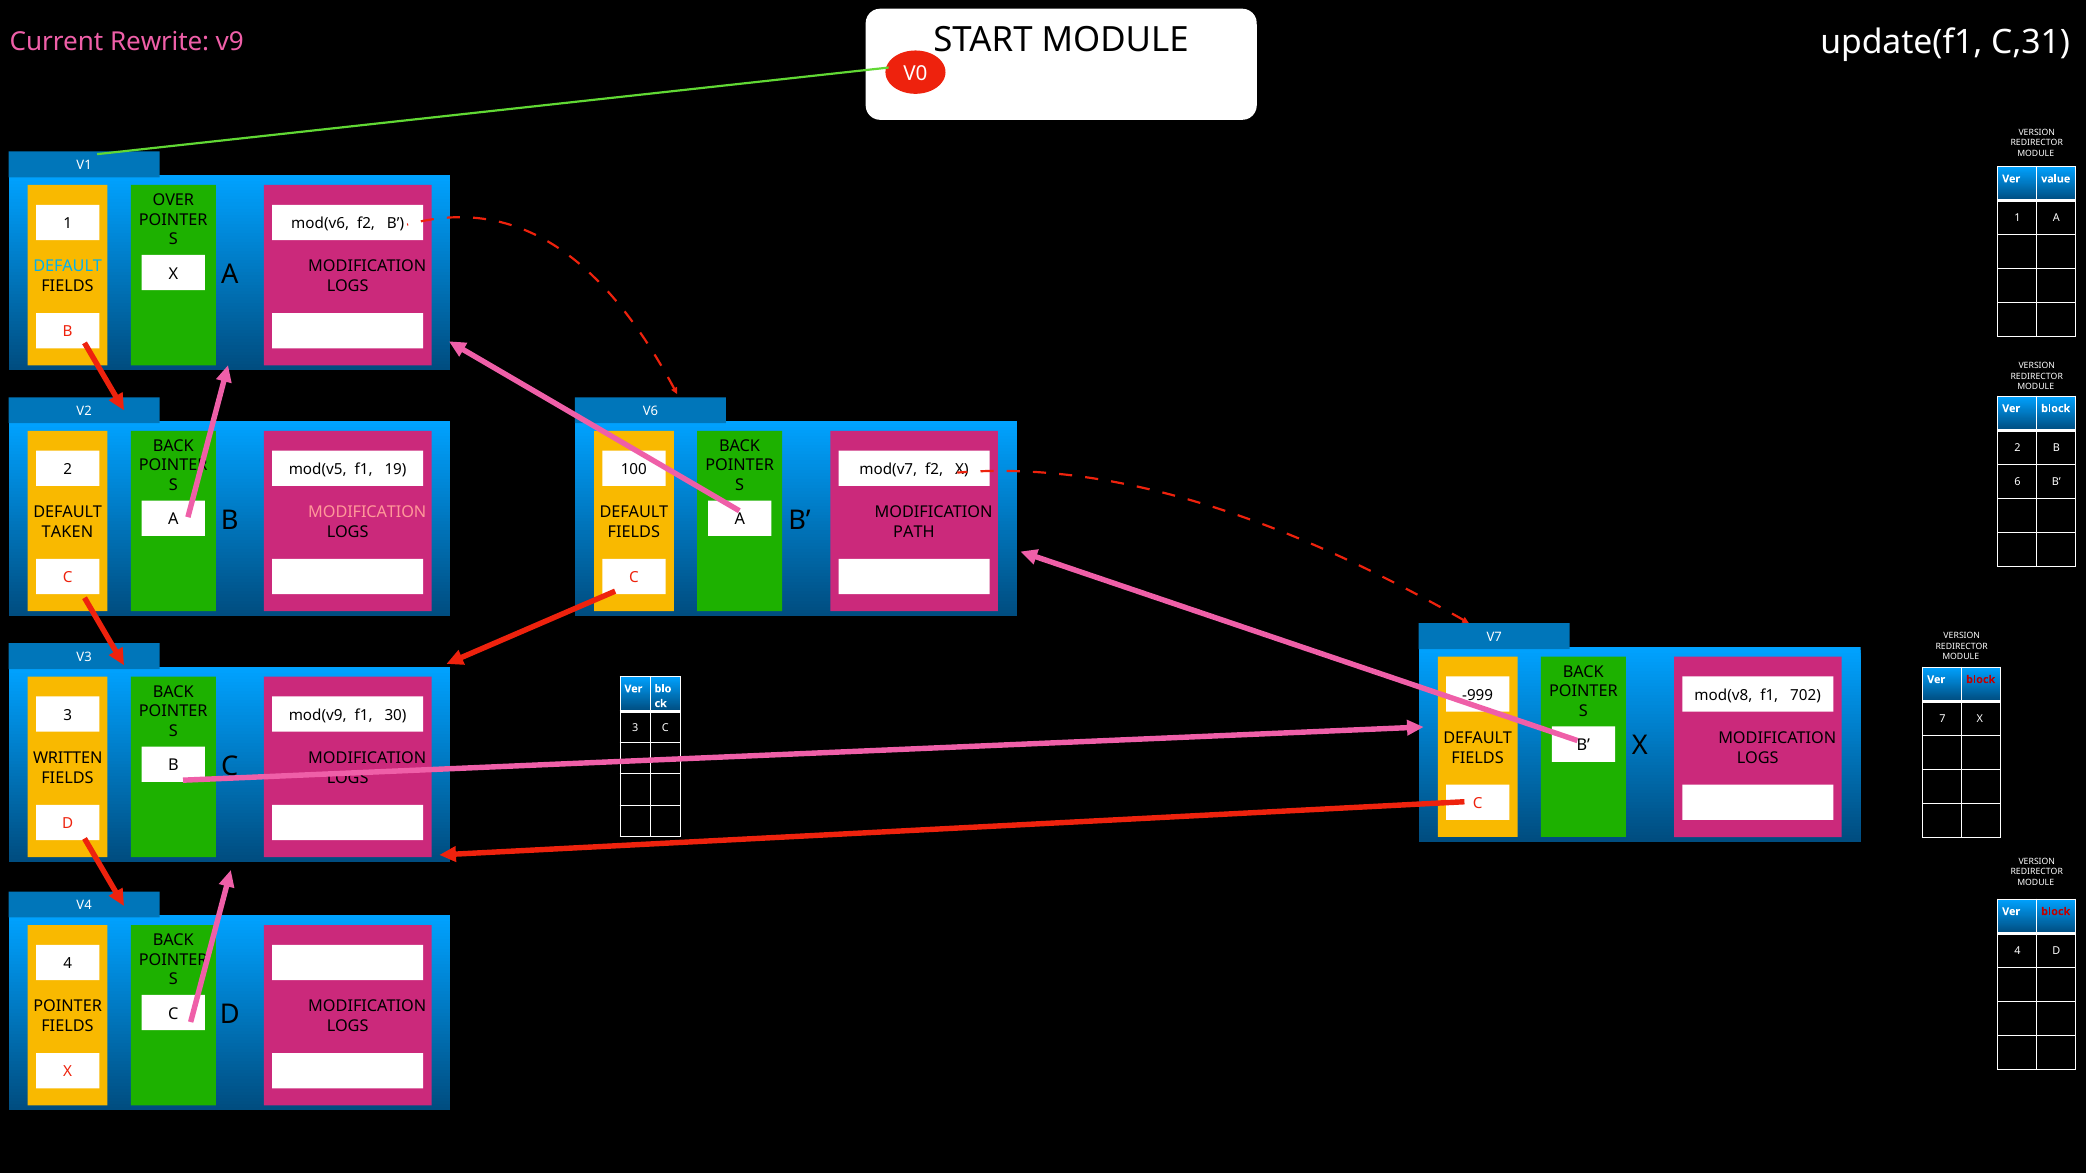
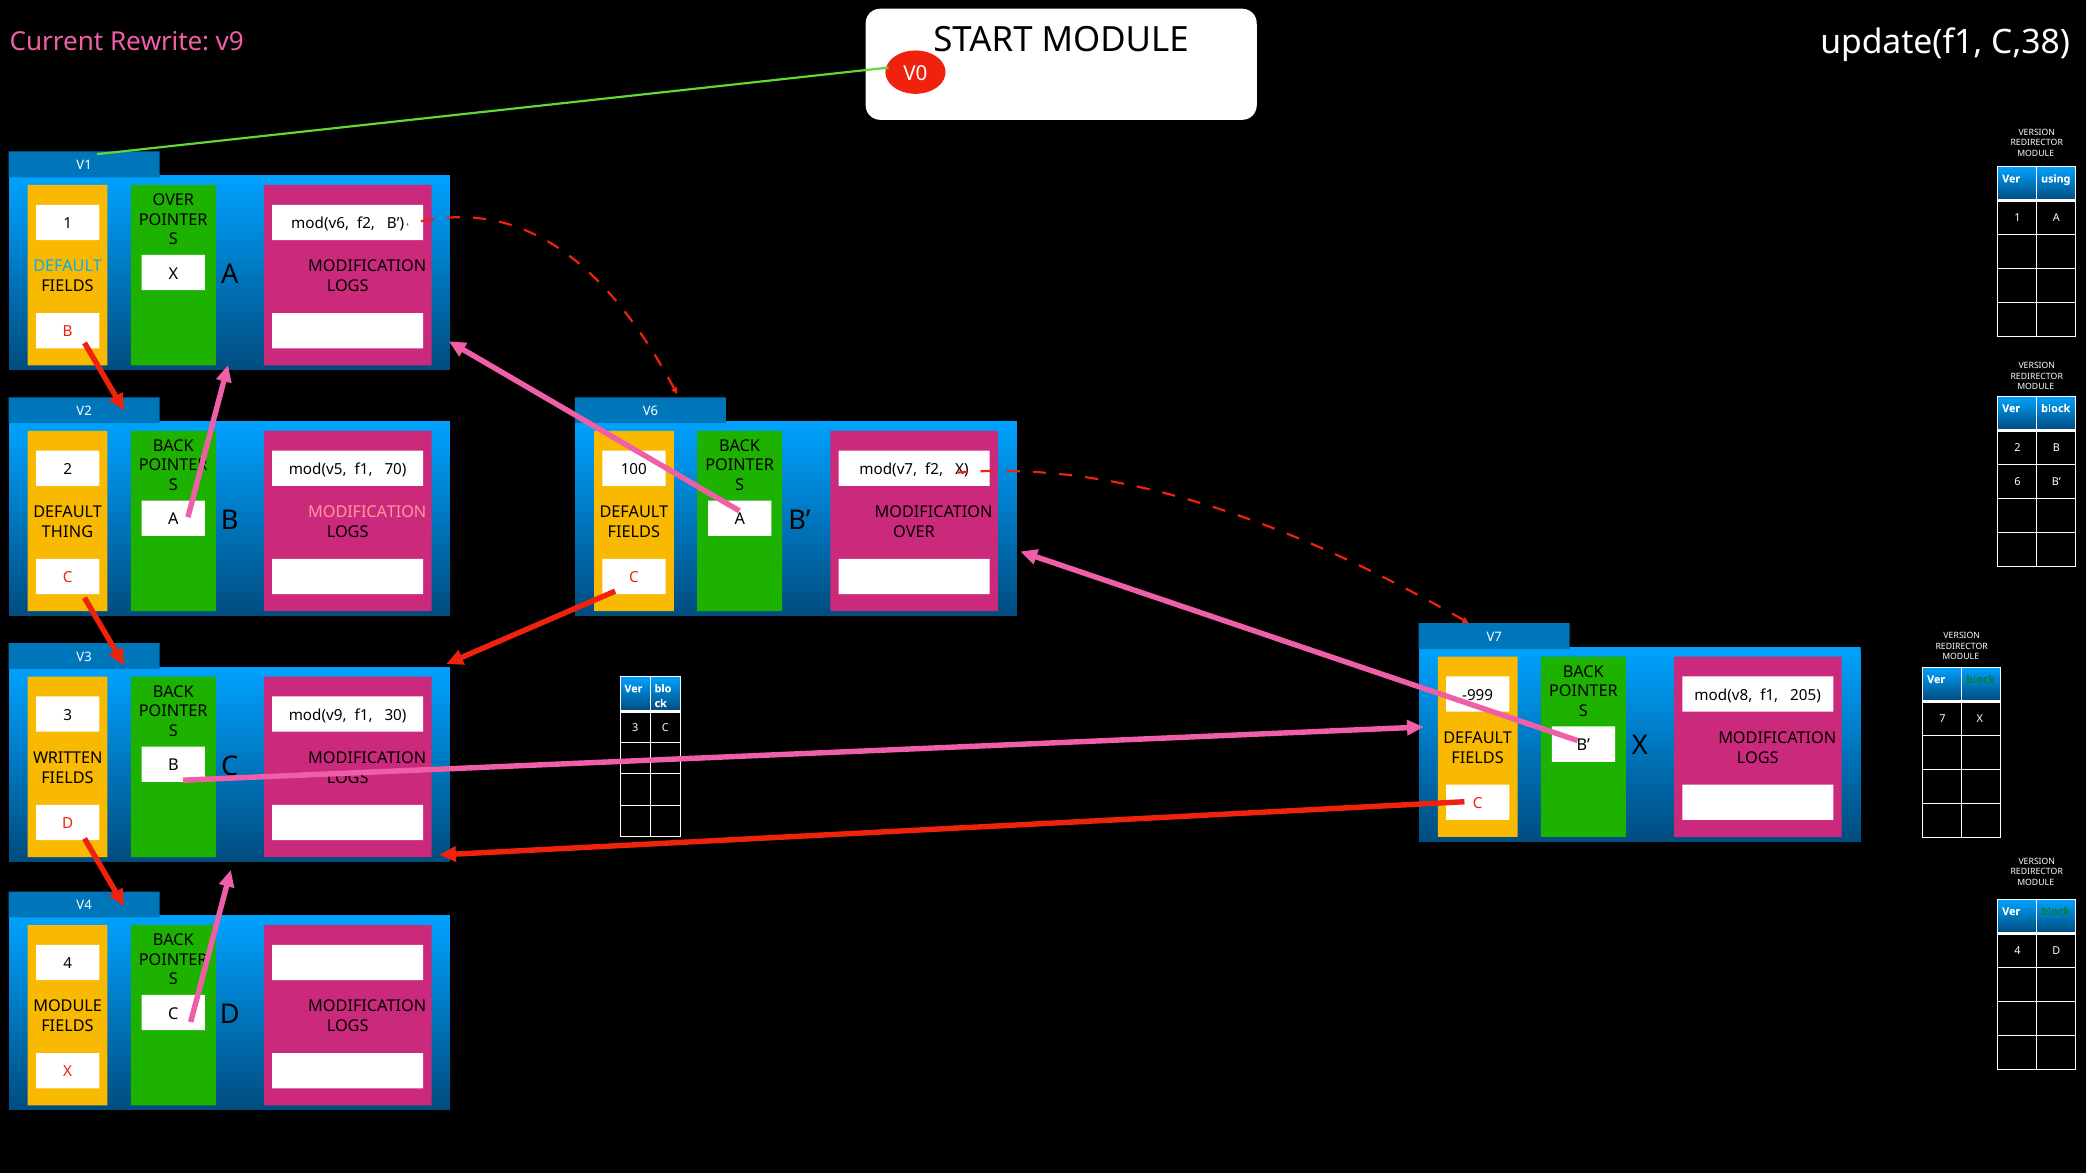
C,31: C,31 -> C,38 (2031, 42)
value: value -> using (2056, 179)
19: 19 -> 70 (396, 469)
TAKEN: TAKEN -> THING (67, 532)
PATH: PATH -> OVER (914, 532)
block colour: red -> green (1981, 680)
702: 702 -> 205 (1806, 695)
block colour: red -> green (2056, 912)
POINTER: POINTER -> MODULE (68, 1007)
